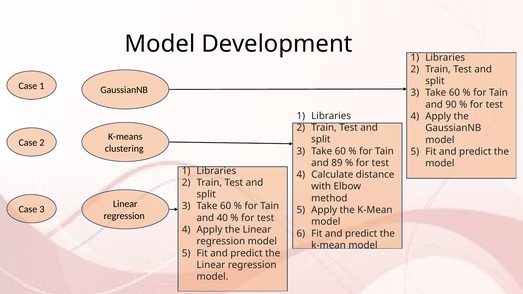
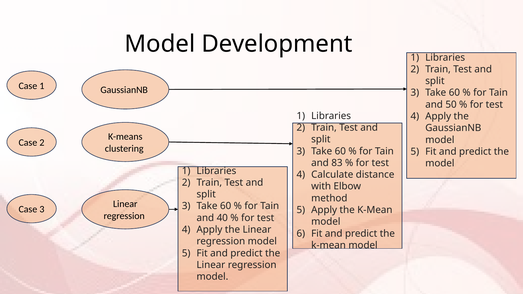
90: 90 -> 50 (451, 105)
89: 89 -> 83 (337, 163)
